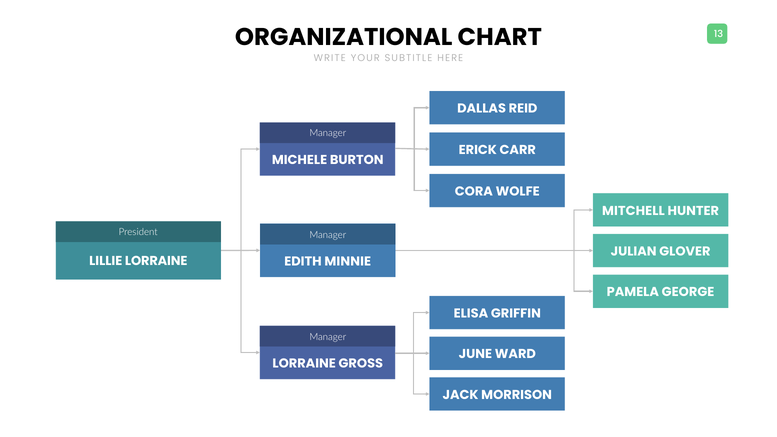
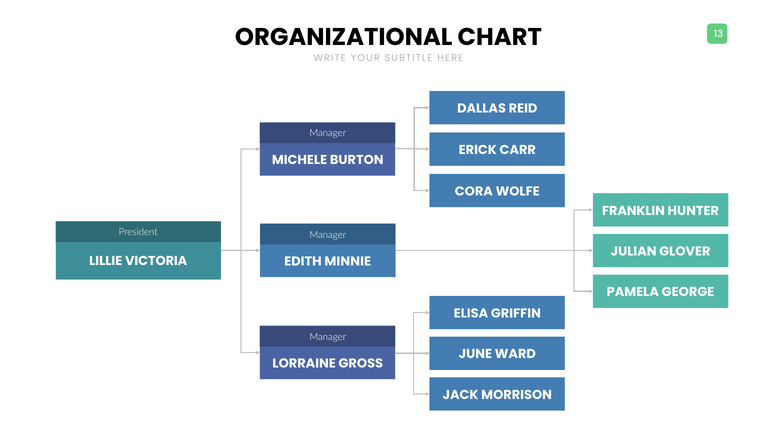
MITCHELL: MITCHELL -> FRANKLIN (633, 211)
LILLIE LORRAINE: LORRAINE -> VICTORIA (156, 261)
